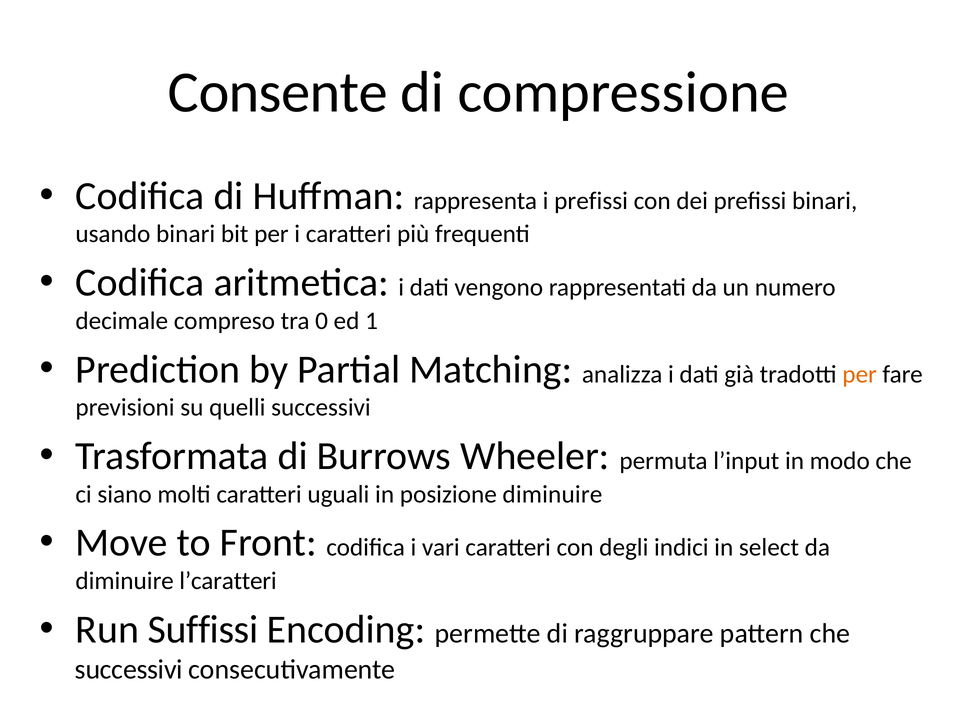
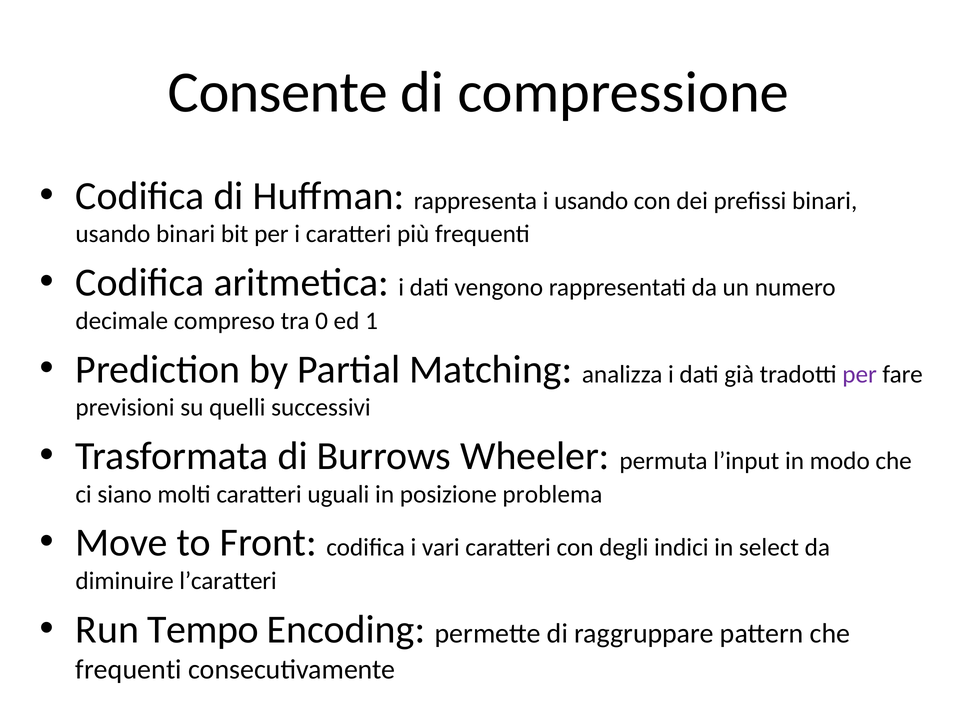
i prefissi: prefissi -> usando (591, 201)
per colour: orange -> purple (860, 375)
posizione diminuire: diminuire -> problema (552, 495)
Suffissi: Suffissi -> Tempo (203, 630)
successivi: successivi -> frequenti (129, 670)
